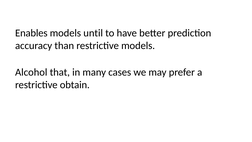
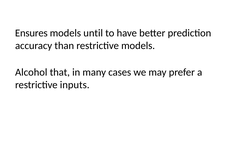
Enables: Enables -> Ensures (31, 33)
obtain: obtain -> inputs (75, 85)
